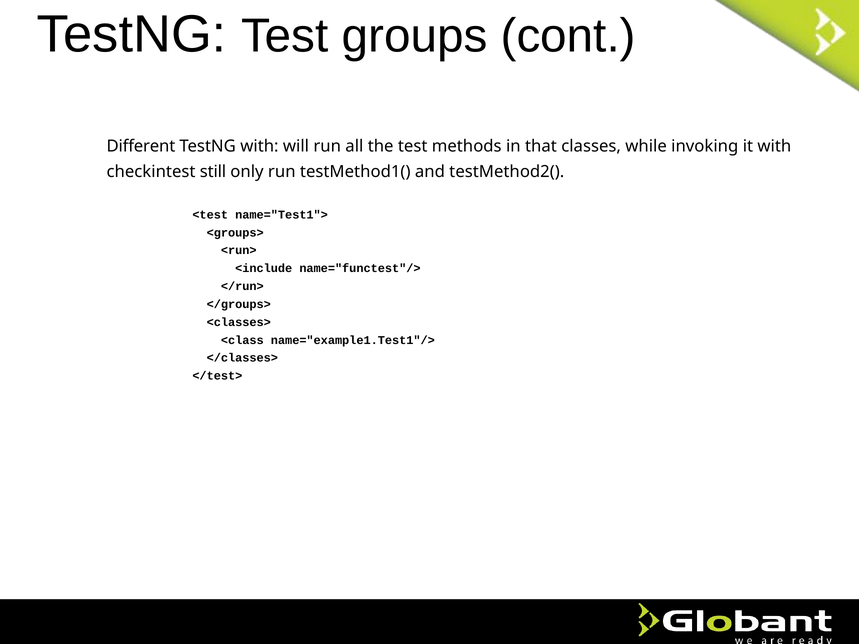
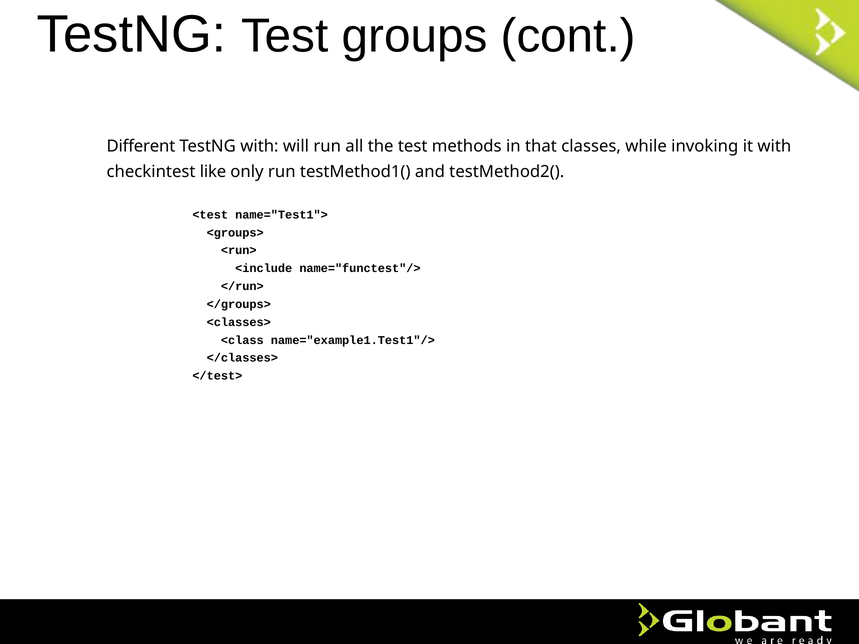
still: still -> like (213, 172)
